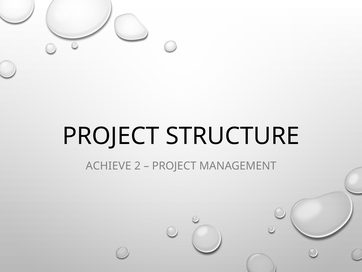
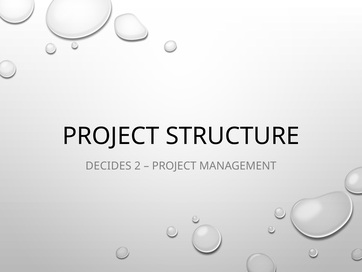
ACHIEVE: ACHIEVE -> DECIDES (108, 166)
